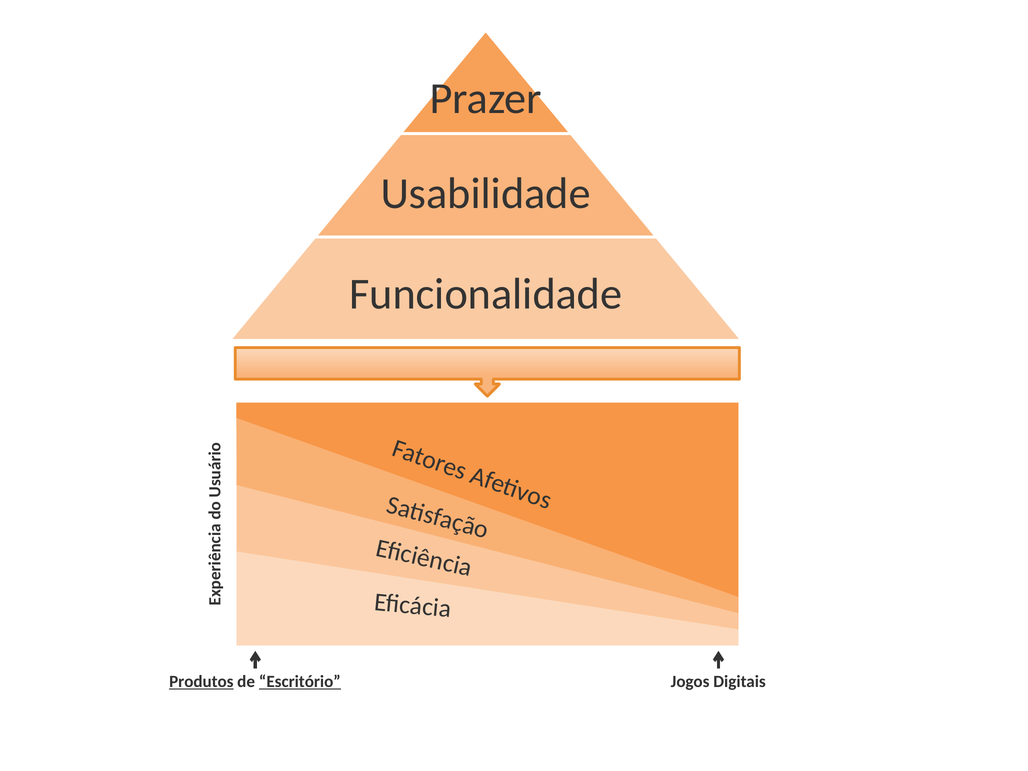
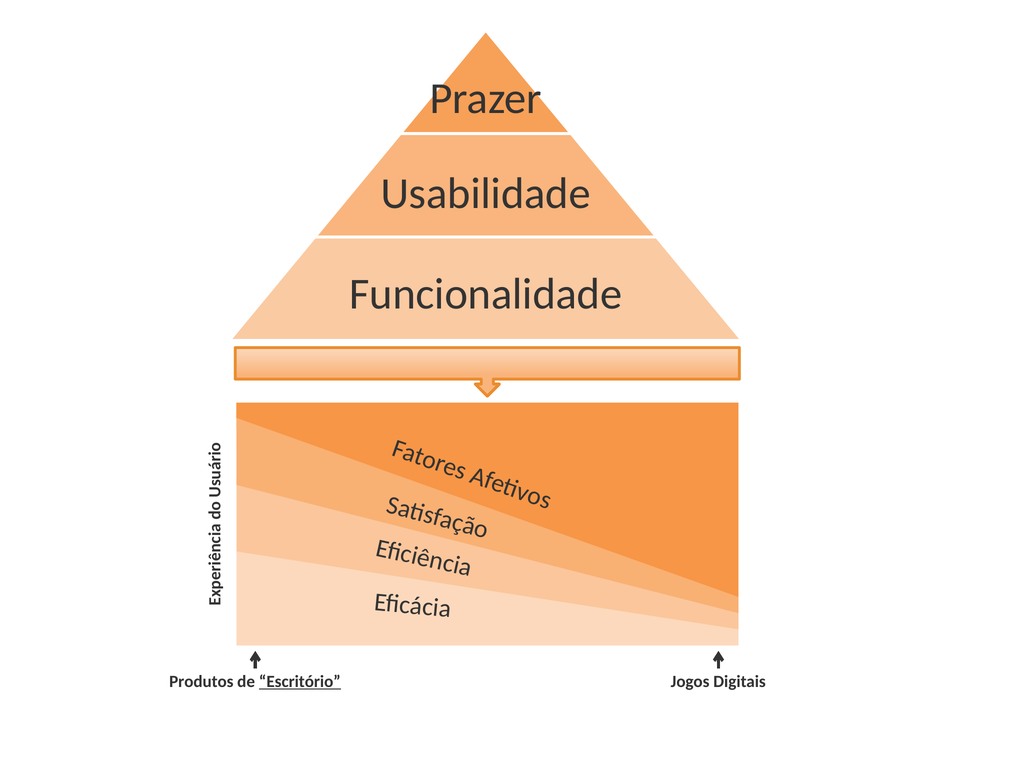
Produtos underline: present -> none (201, 681)
